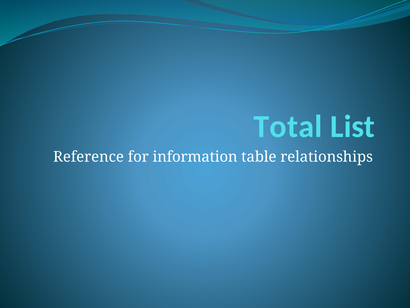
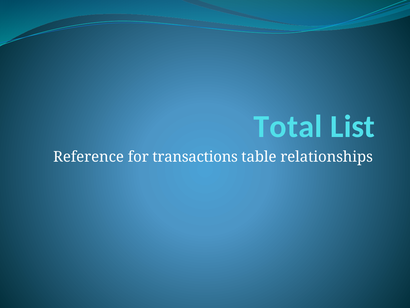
information: information -> transactions (195, 157)
